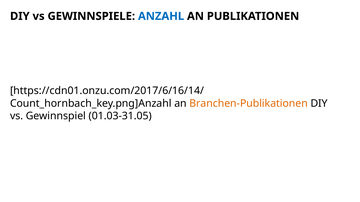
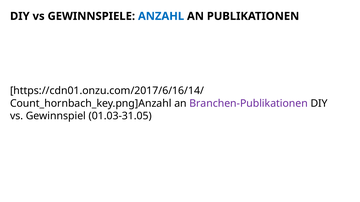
Branchen-Publikationen colour: orange -> purple (249, 104)
